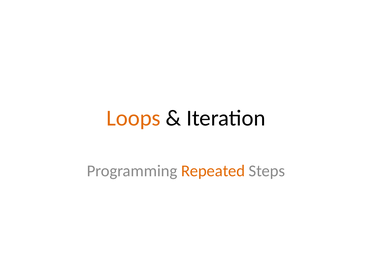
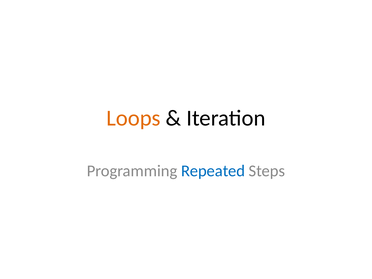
Repeated colour: orange -> blue (213, 171)
